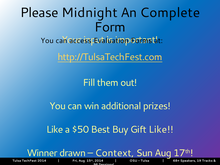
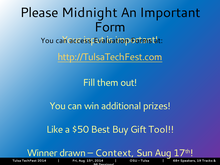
An Complete: Complete -> Important (170, 13)
Gift Like: Like -> Tool (161, 130)
